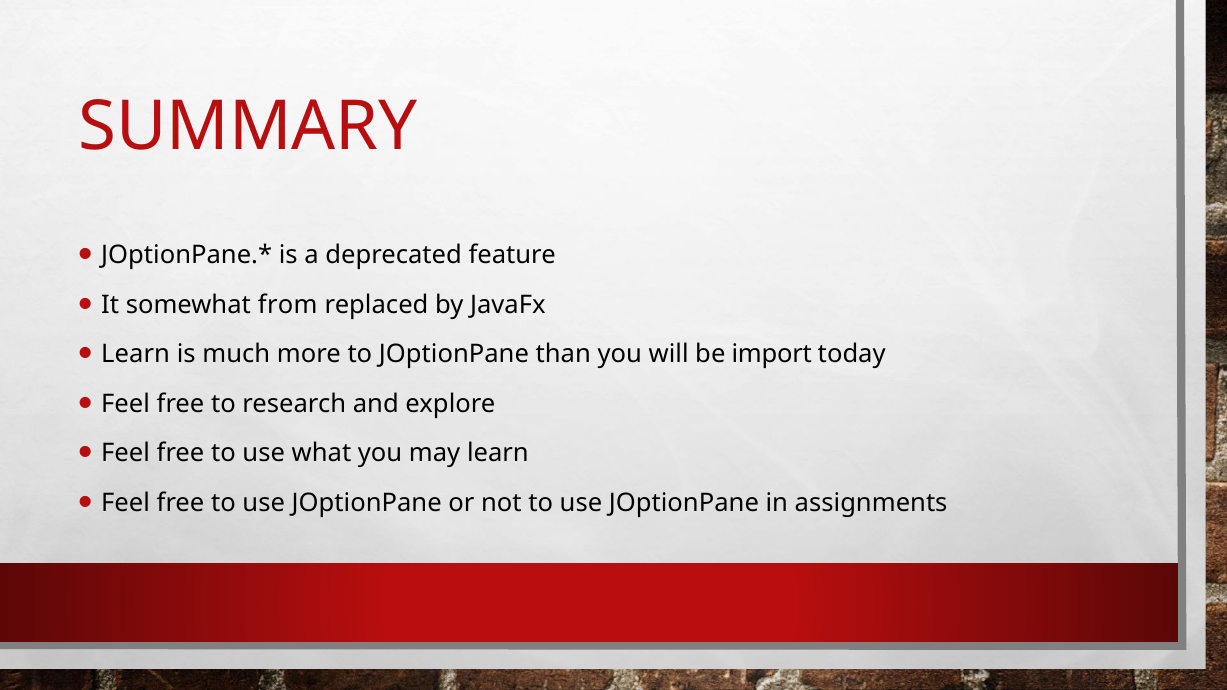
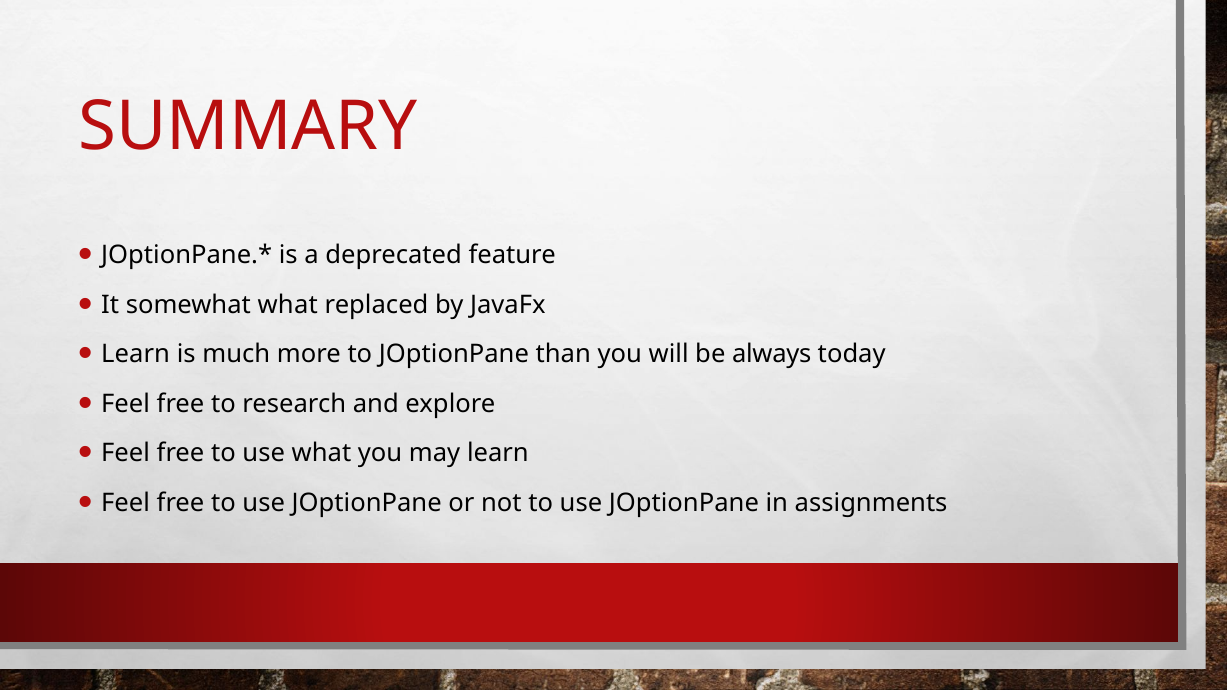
somewhat from: from -> what (288, 305)
import: import -> always (772, 354)
